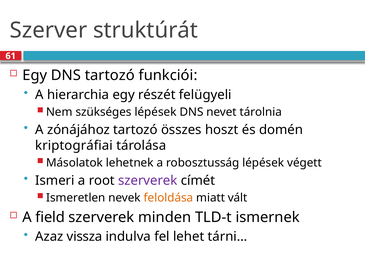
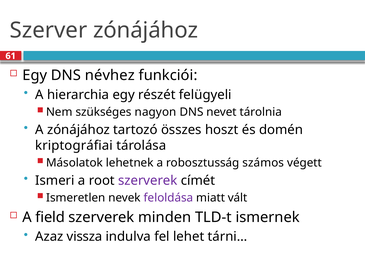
Szerver struktúrát: struktúrát -> zónájához (146, 30)
DNS tartozó: tartozó -> névhez (110, 76)
szükséges lépések: lépések -> nagyon (156, 112)
robosztusság lépések: lépések -> számos (263, 163)
feloldása colour: orange -> purple (168, 198)
